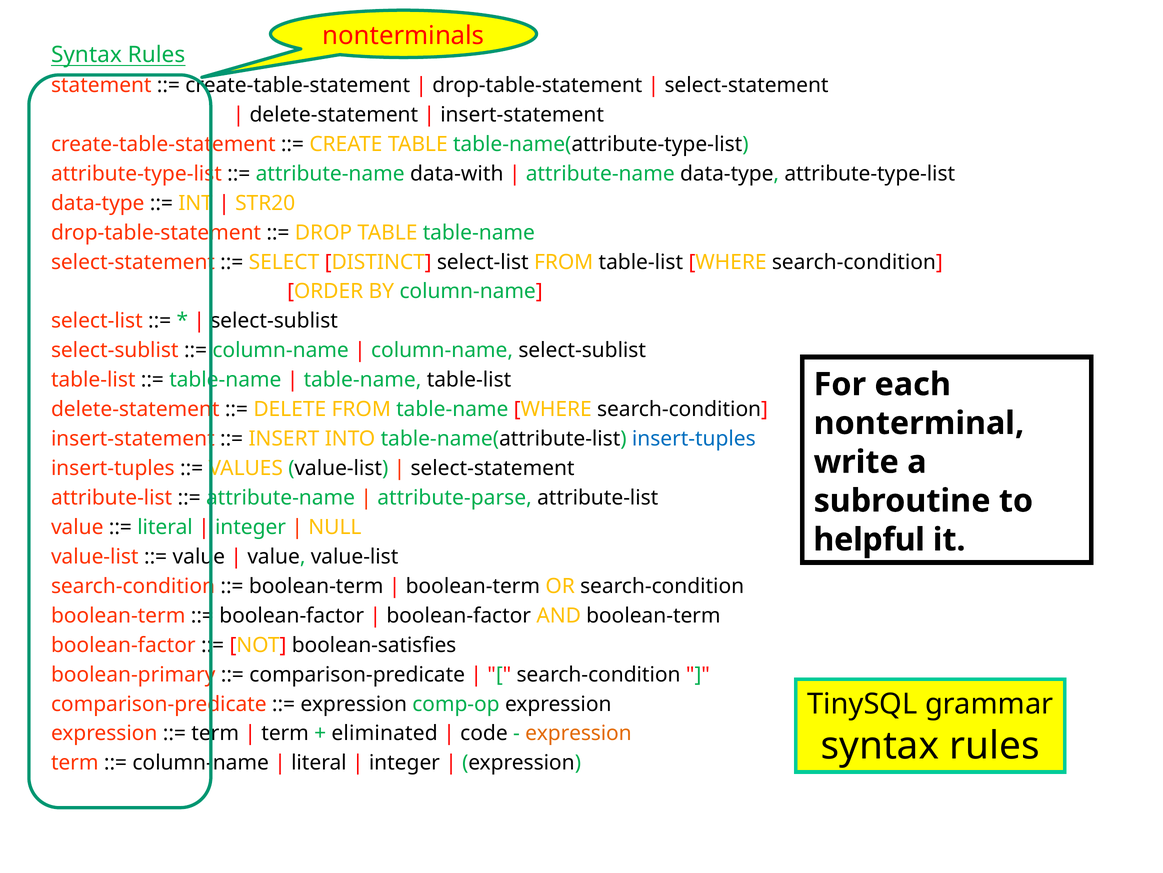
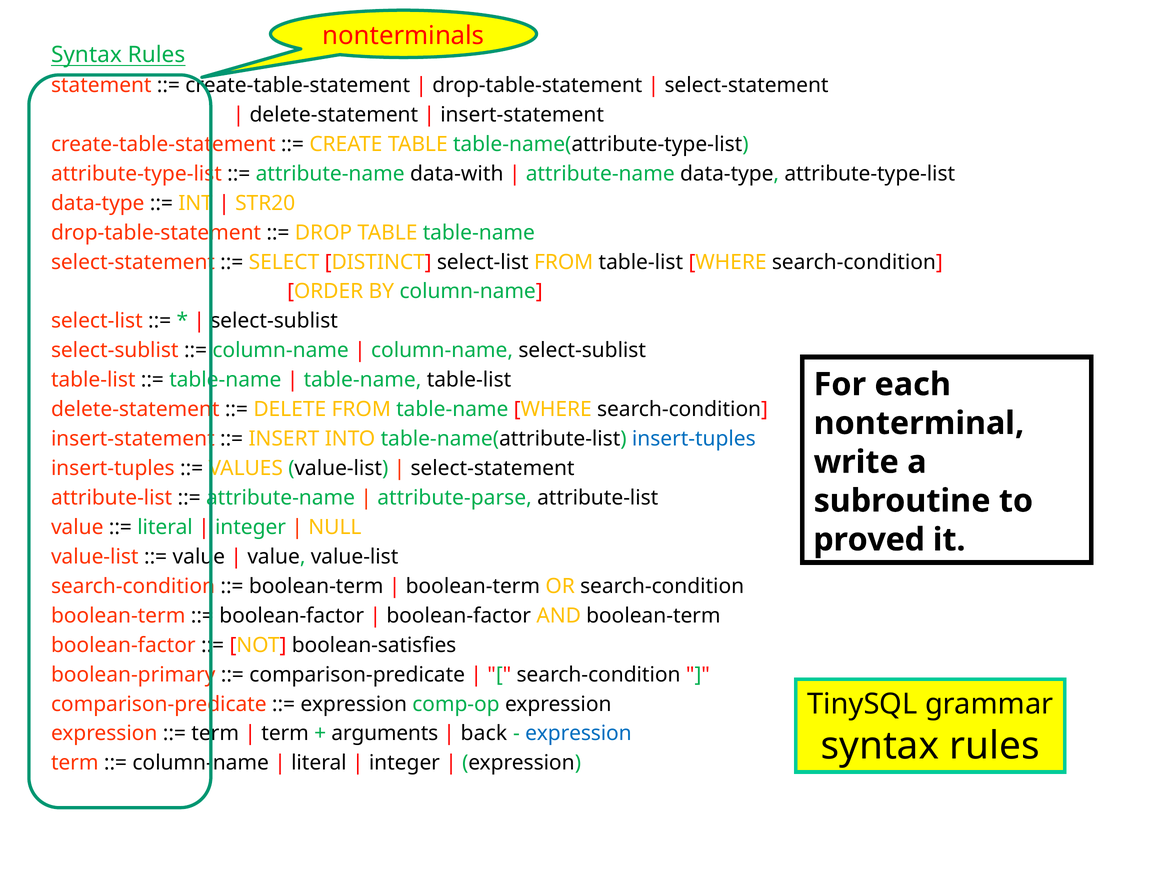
helpful: helpful -> proved (869, 539)
eliminated: eliminated -> arguments (385, 733)
code: code -> back (484, 733)
expression colour: orange -> blue (578, 733)
